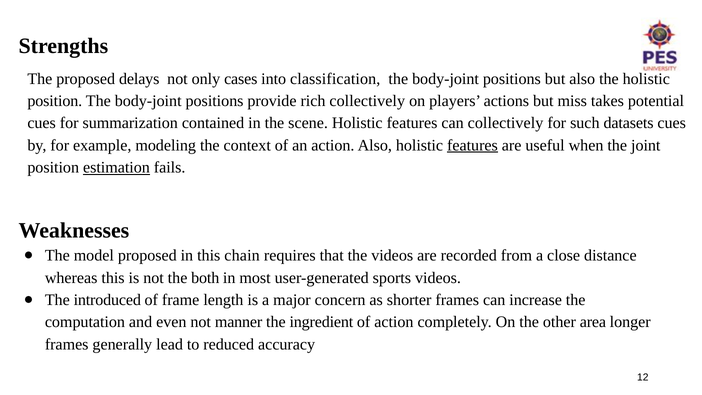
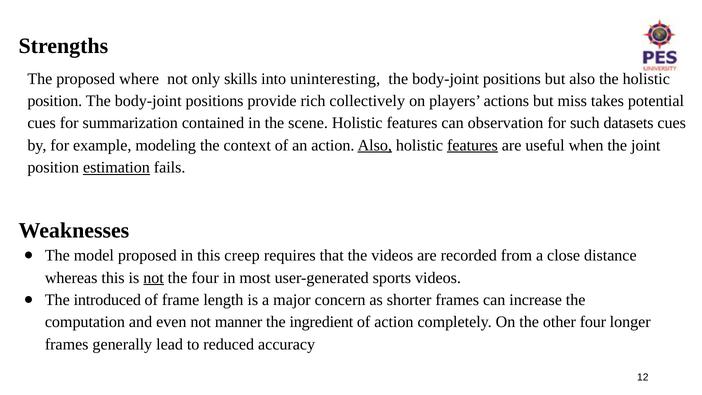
delays: delays -> where (139, 79)
cases: cases -> skills (241, 79)
classification: classification -> uninteresting (335, 79)
can collectively: collectively -> observation (506, 123)
Also underline: none -> present (375, 145)
chain: chain -> creep (242, 256)
not underline: none -> present (154, 278)
the both: both -> four (205, 278)
other area: area -> four (593, 322)
